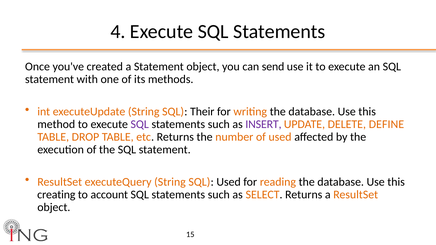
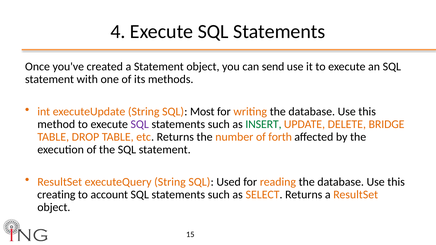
Their: Their -> Most (202, 112)
INSERT colour: purple -> green (263, 124)
DEFINE: DEFINE -> BRIDGE (387, 124)
of used: used -> forth (280, 137)
